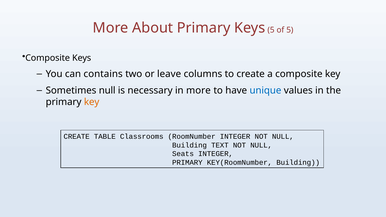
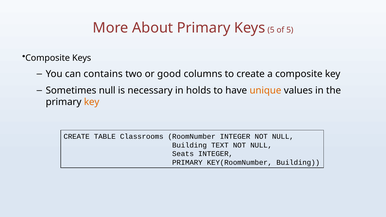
leave: leave -> good (169, 74)
in more: more -> holds (198, 90)
unique colour: blue -> orange (265, 90)
